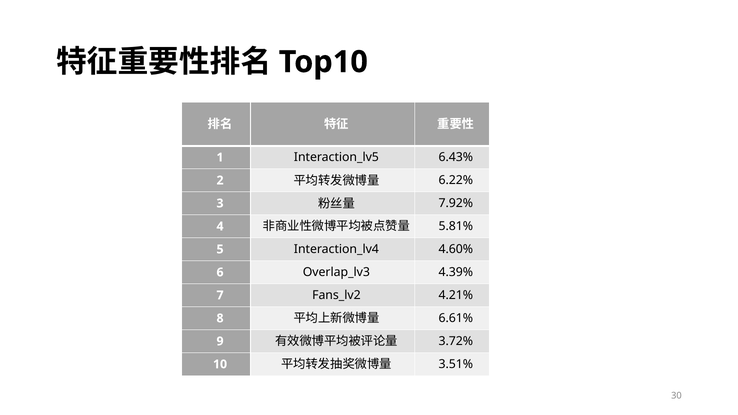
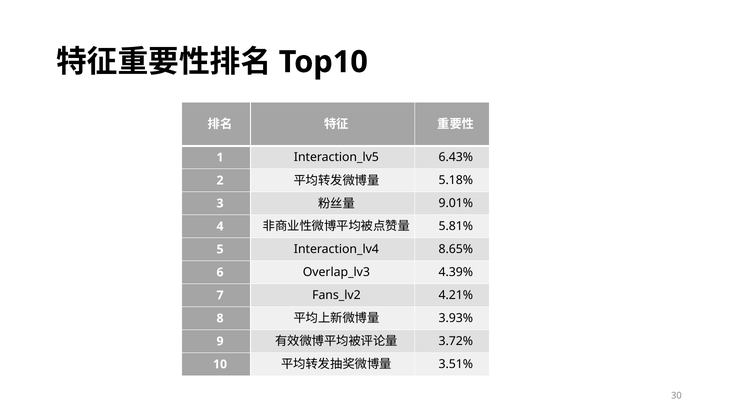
6.22%: 6.22% -> 5.18% (456, 180)
7.92%: 7.92% -> 9.01% (456, 203)
4.60%: 4.60% -> 8.65% (456, 249)
6.61%: 6.61% -> 3.93% (456, 318)
